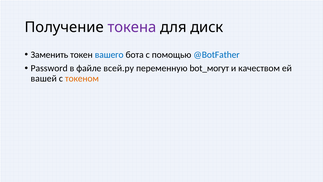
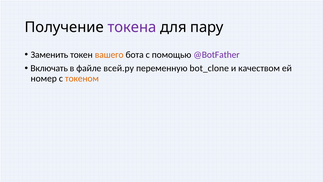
диск: диск -> пару (207, 27)
вашего colour: blue -> orange (109, 55)
@BotFather colour: blue -> purple (217, 55)
Password: Password -> Включать (49, 68)
bot_могут: bot_могут -> bot_clone (209, 68)
вашей: вашей -> номер (44, 78)
